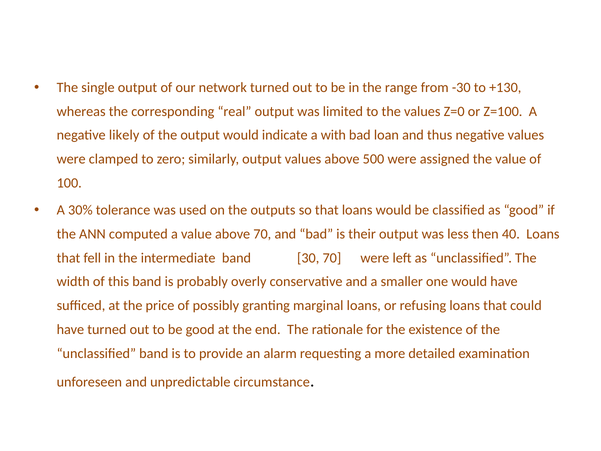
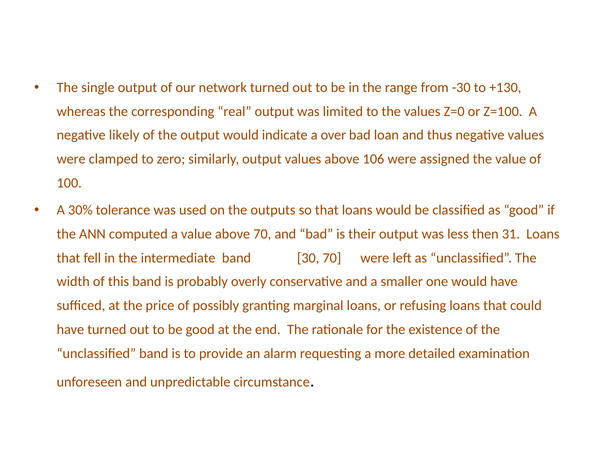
with: with -> over (333, 135)
500: 500 -> 106 (374, 159)
40: 40 -> 31 (511, 234)
